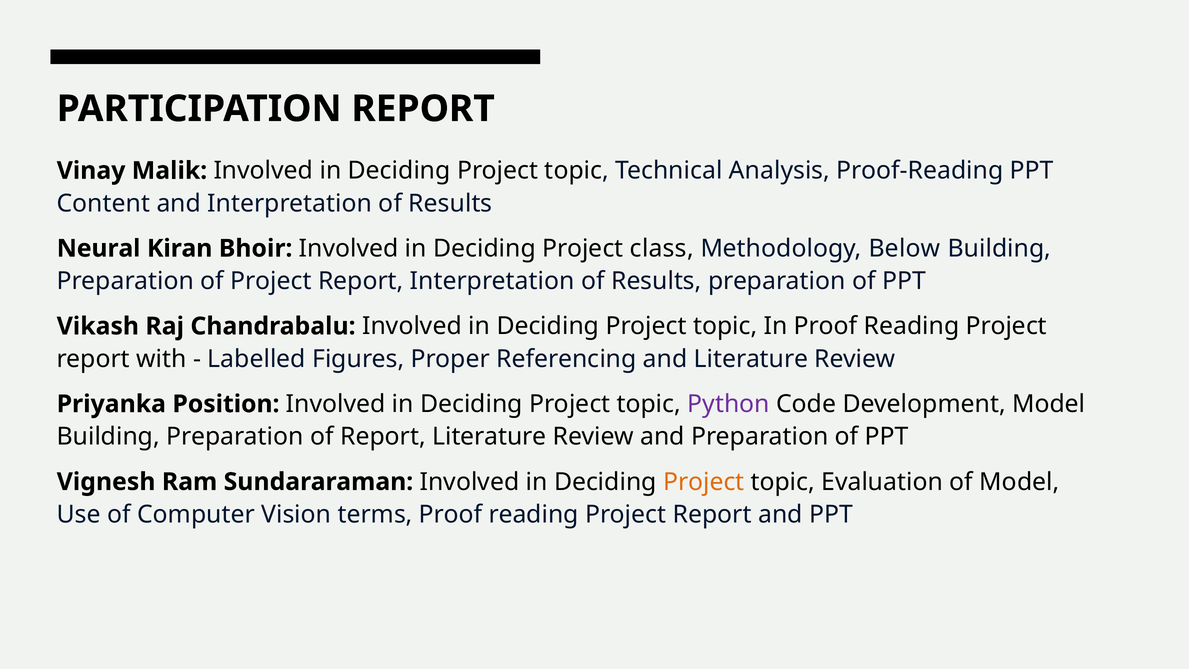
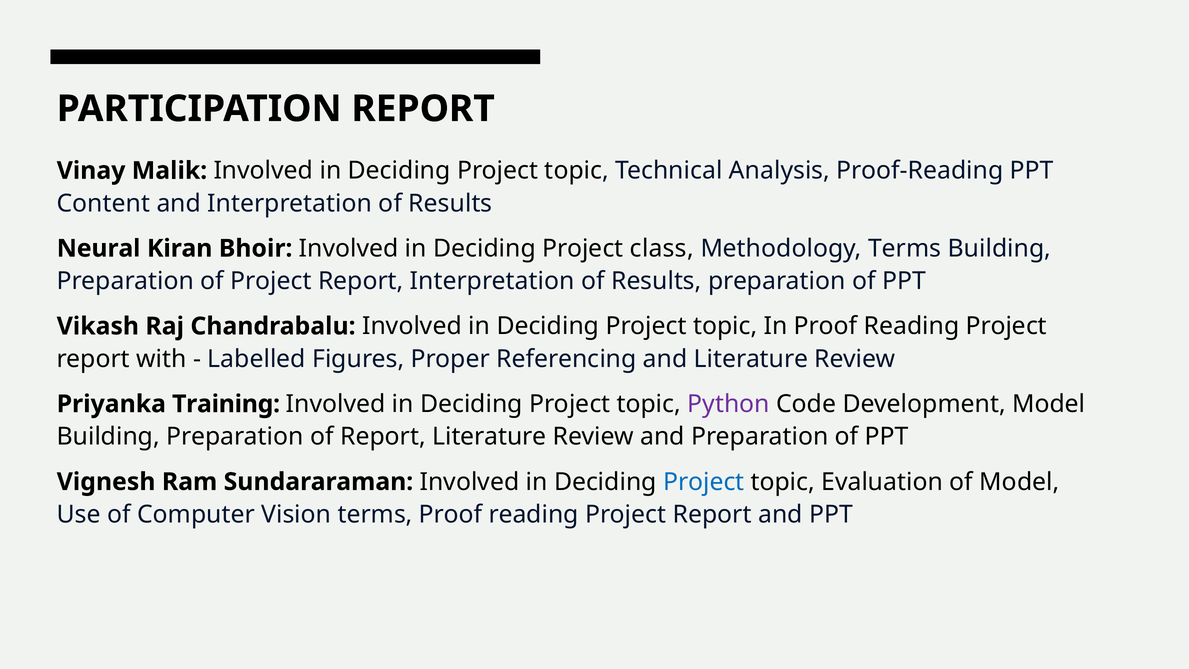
Methodology Below: Below -> Terms (905, 248)
Position: Position -> Training (226, 404)
Project colour: orange -> blue (704, 482)
